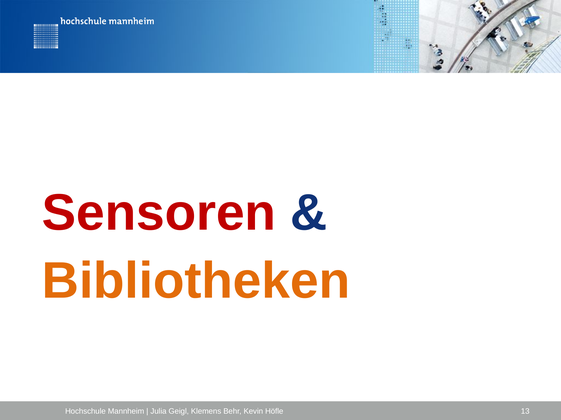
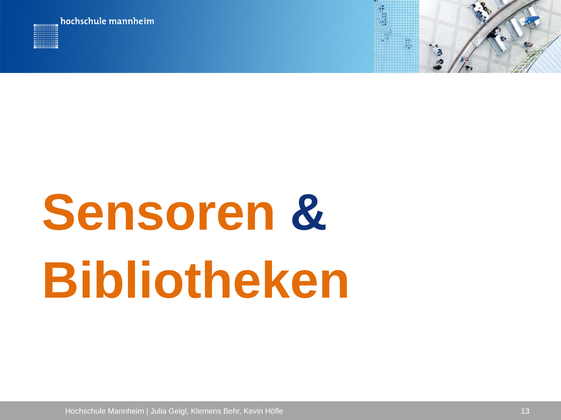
Sensoren colour: red -> orange (159, 213)
